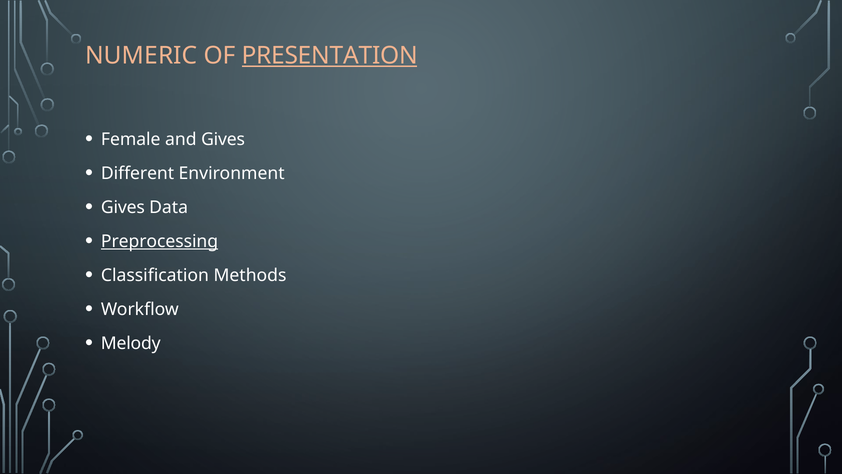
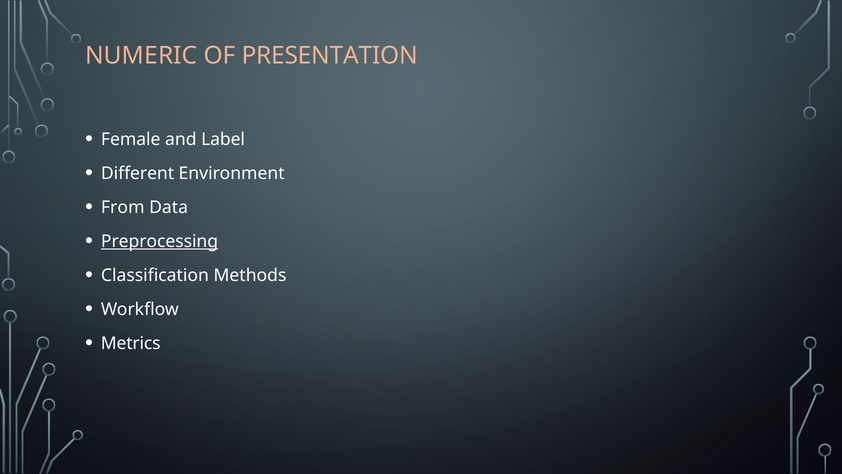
PRESENTATION underline: present -> none (330, 56)
and Gives: Gives -> Label (223, 139)
Gives: Gives -> From (123, 207)
Melody: Melody -> Metrics (131, 343)
